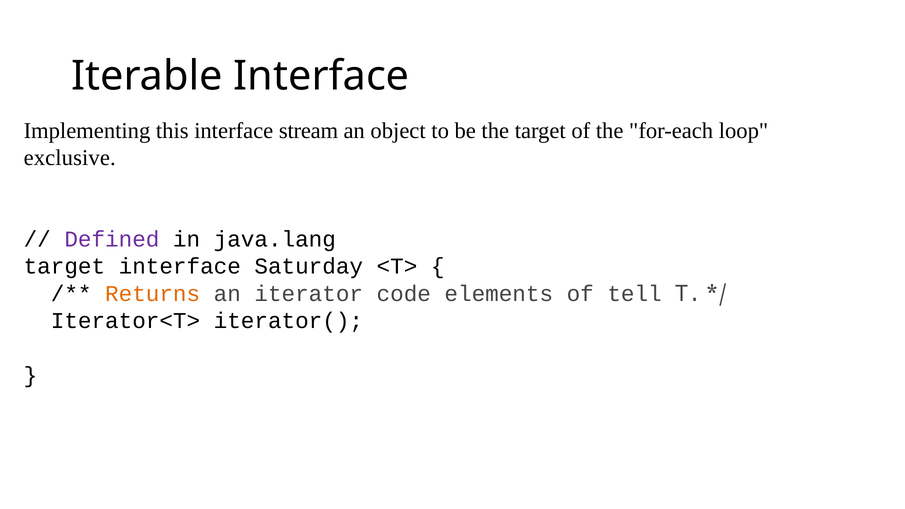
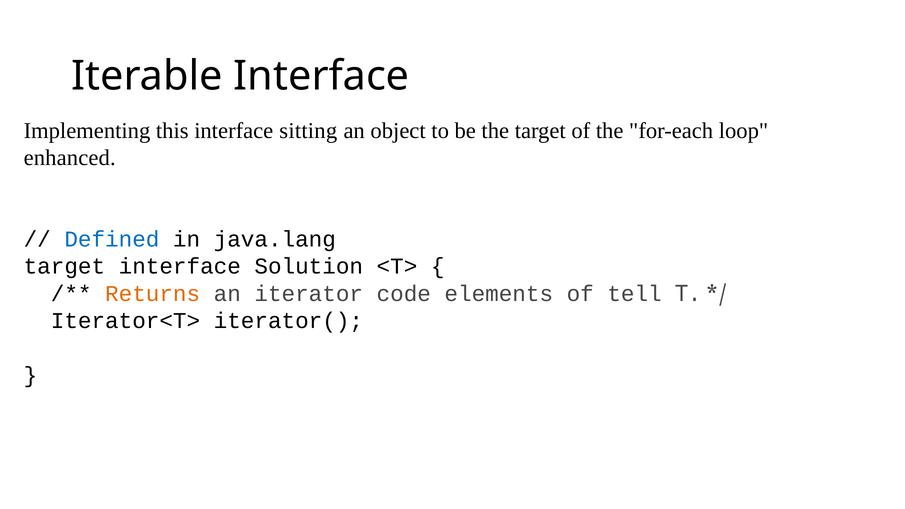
stream: stream -> sitting (308, 131)
exclusive: exclusive -> enhanced (70, 158)
Defined colour: purple -> blue (112, 239)
Saturday: Saturday -> Solution (309, 267)
